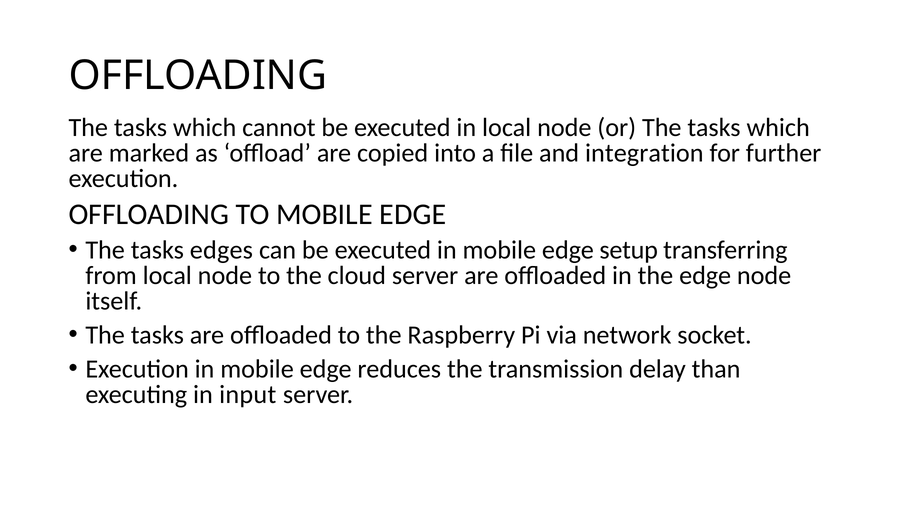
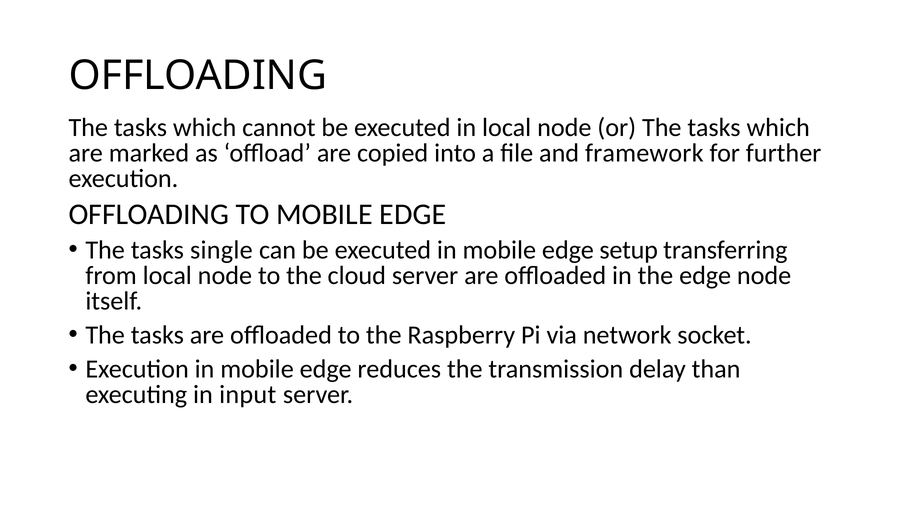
integration: integration -> framework (644, 153)
edges: edges -> single (221, 250)
